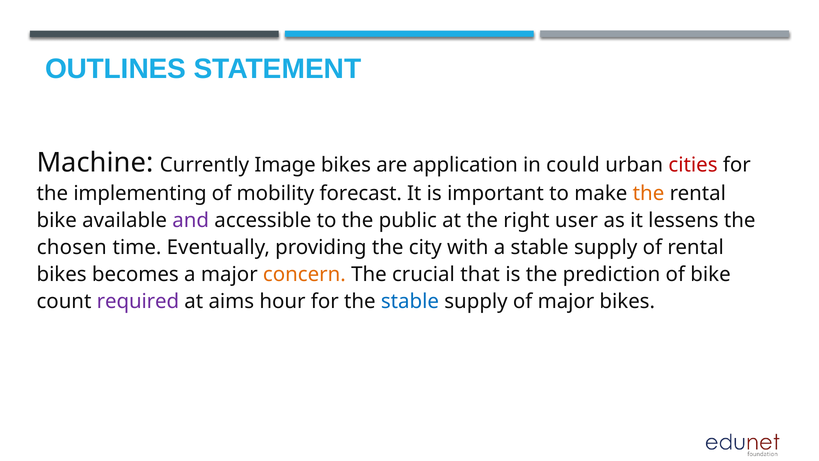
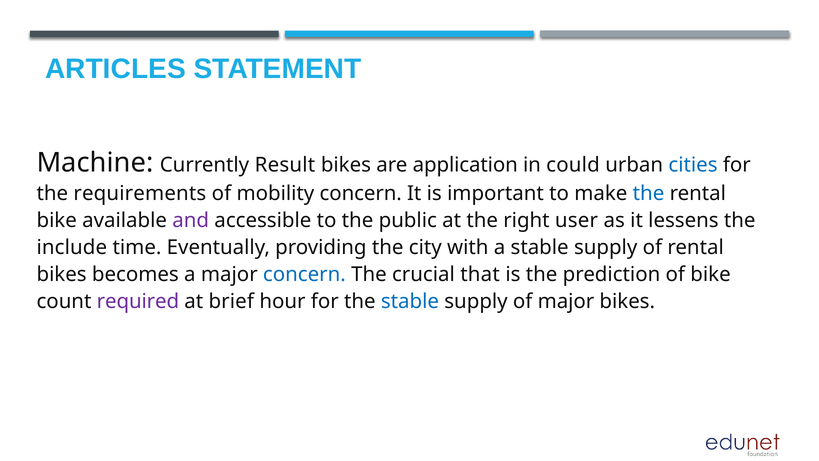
OUTLINES: OUTLINES -> ARTICLES (115, 69)
Image: Image -> Result (285, 165)
cities colour: red -> blue (693, 165)
implementing: implementing -> requirements (140, 193)
mobility forecast: forecast -> concern (361, 193)
the colour: orange -> blue (649, 193)
chosen: chosen -> include (72, 247)
concern colour: orange -> blue (304, 274)
aims: aims -> brief (231, 301)
